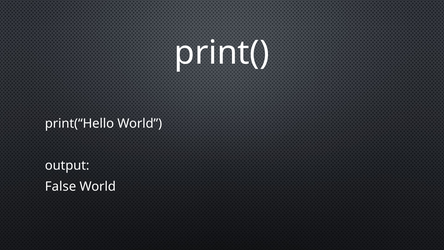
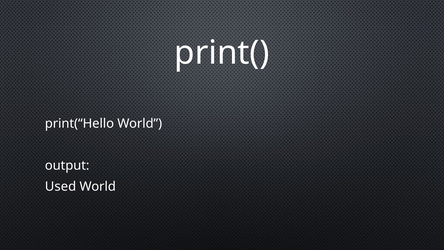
False: False -> Used (61, 186)
